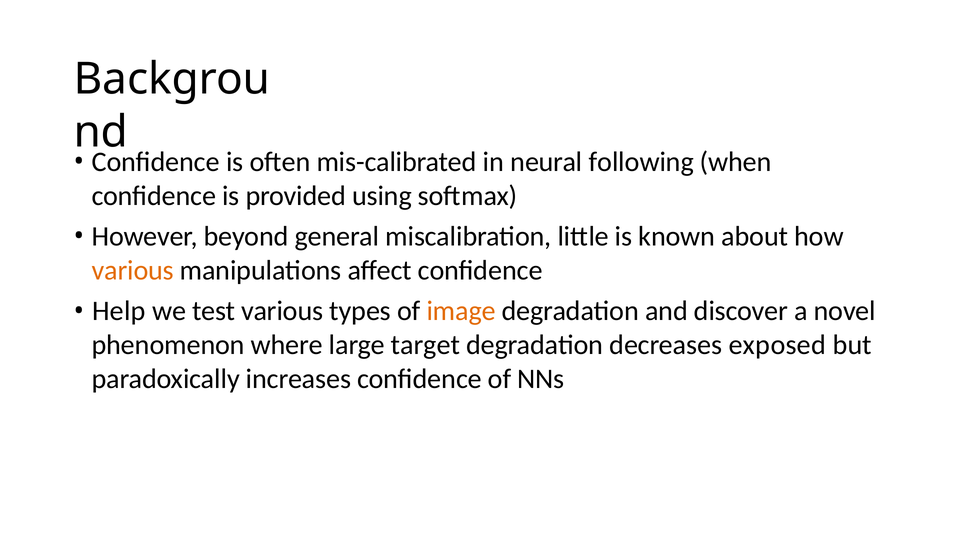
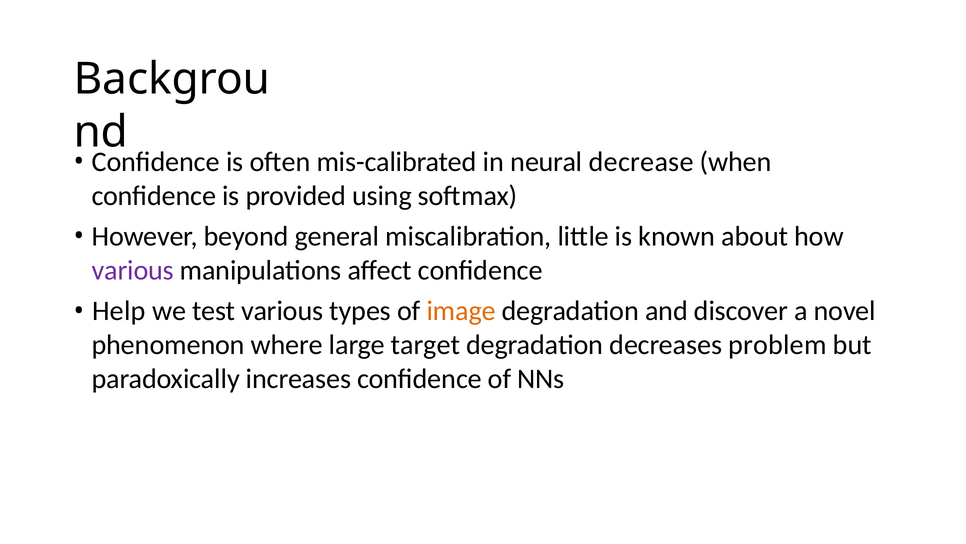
following: following -> decrease (641, 162)
various colour: orange -> purple (133, 270)
exposed: exposed -> problem (777, 345)
